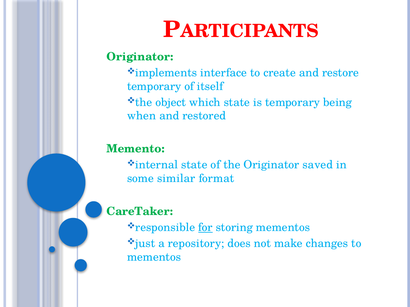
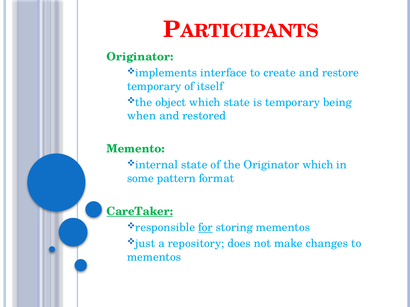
Originator saved: saved -> which (318, 165)
similar: similar -> pattern (176, 179)
CareTaker underline: none -> present (140, 212)
